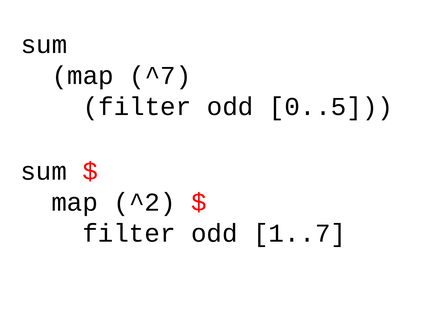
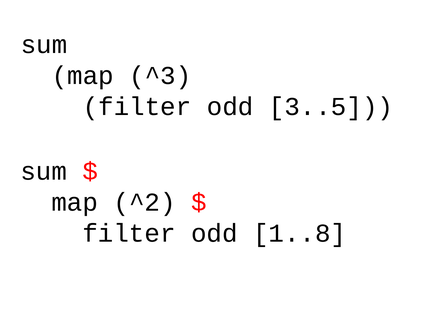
^7: ^7 -> ^3 (160, 76)
0..5: 0..5 -> 3..5 (331, 107)
1..7: 1..7 -> 1..8 (300, 233)
